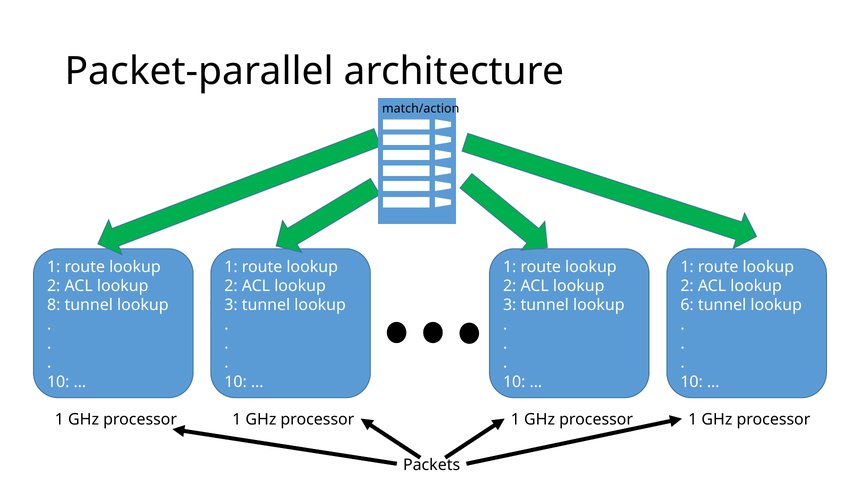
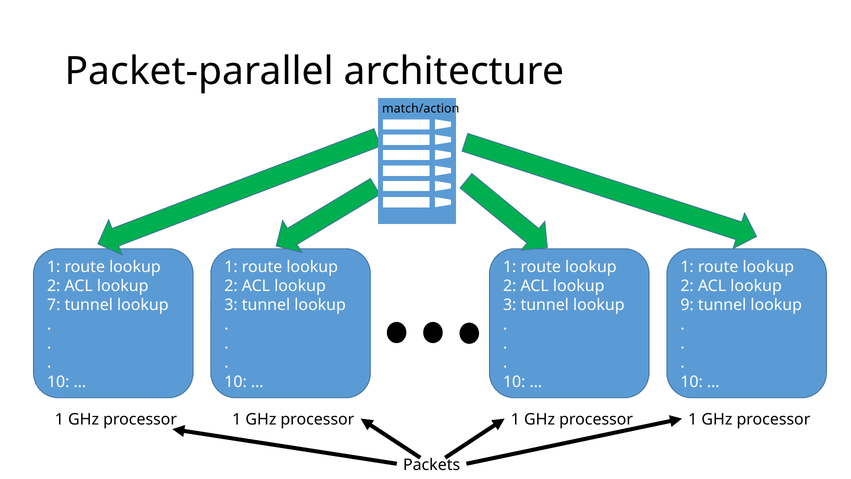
8: 8 -> 7 (54, 305)
6: 6 -> 9 (687, 305)
